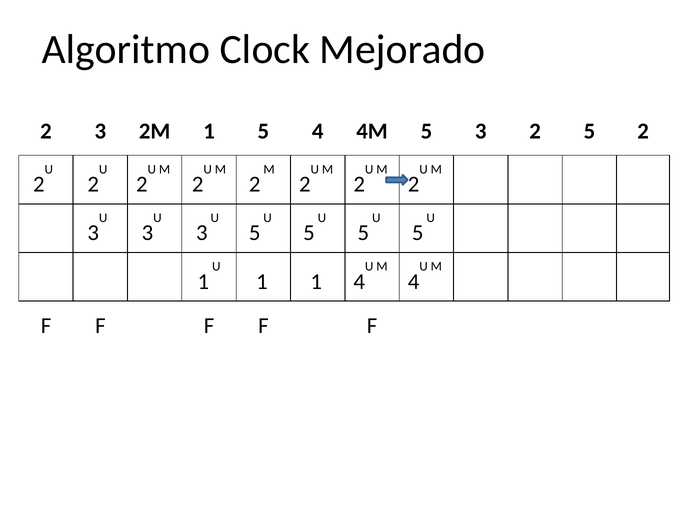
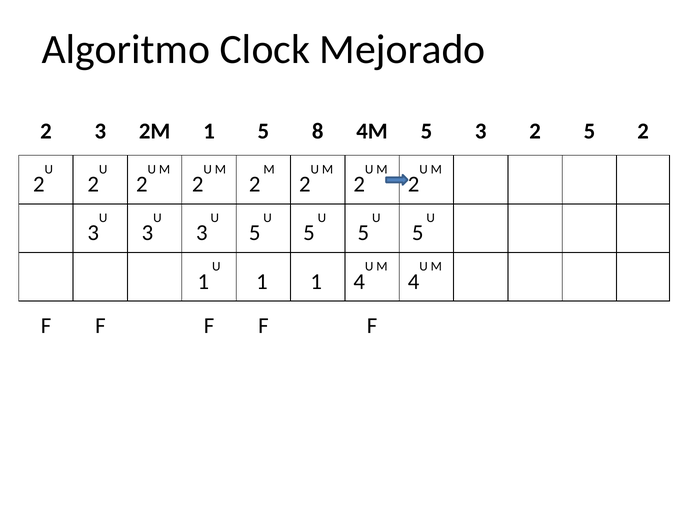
5 4: 4 -> 8 (318, 131)
